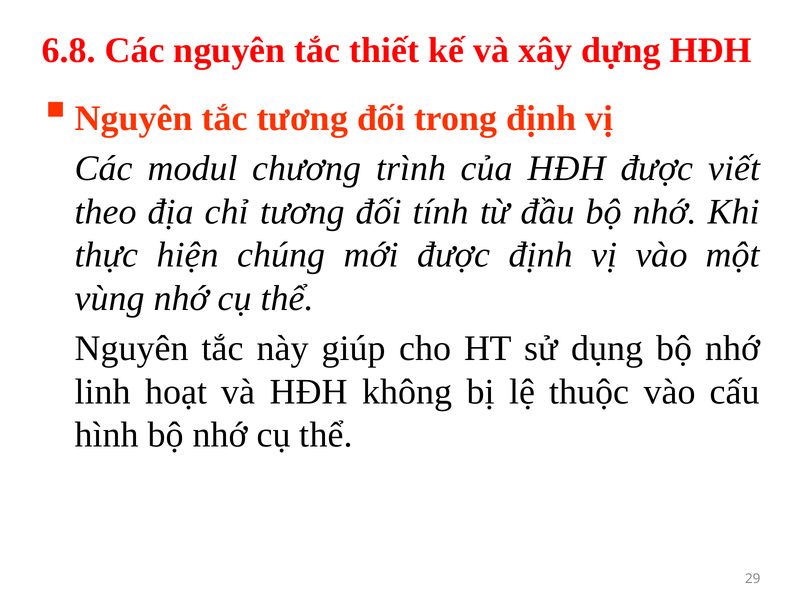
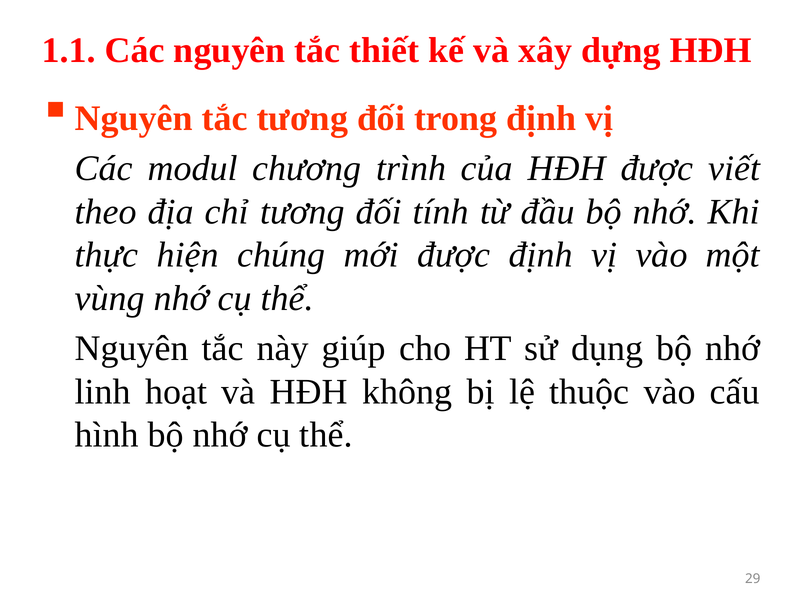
6.8: 6.8 -> 1.1 (69, 50)
